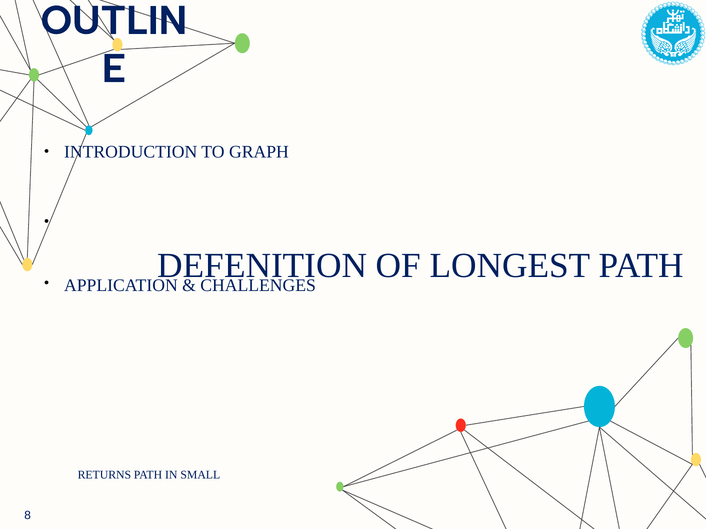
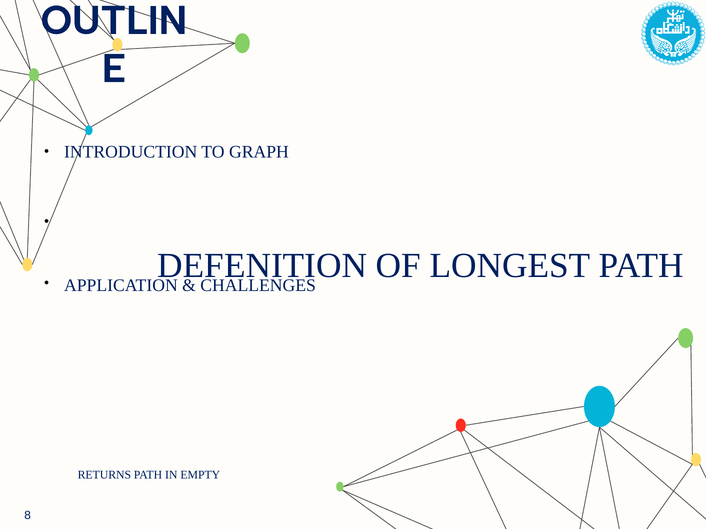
SMALL: SMALL -> EMPTY (200, 475)
